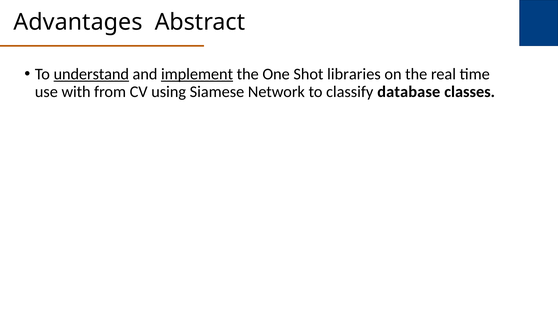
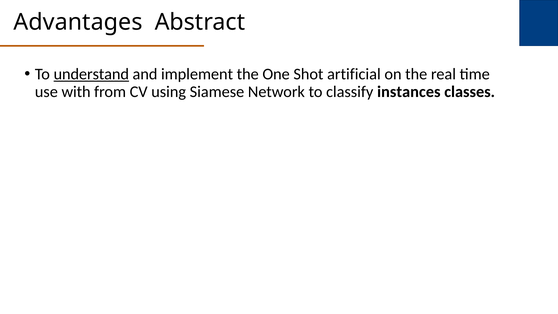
implement underline: present -> none (197, 74)
libraries: libraries -> artificial (354, 74)
database: database -> instances (409, 92)
